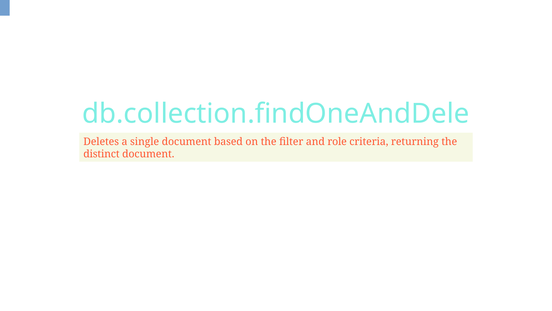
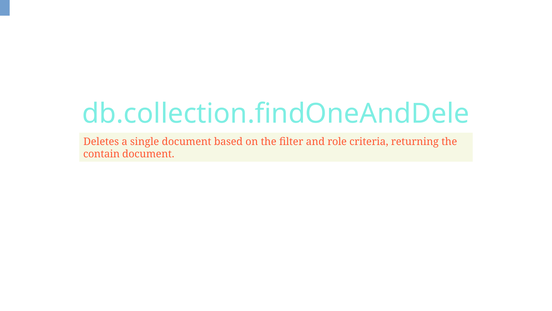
distinct: distinct -> contain (101, 154)
